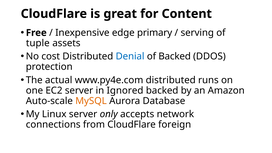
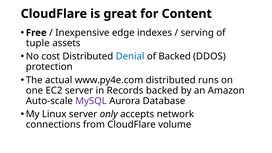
primary: primary -> indexes (155, 33)
Ignored: Ignored -> Records (125, 90)
MySQL colour: orange -> purple (91, 101)
foreign: foreign -> volume (175, 124)
